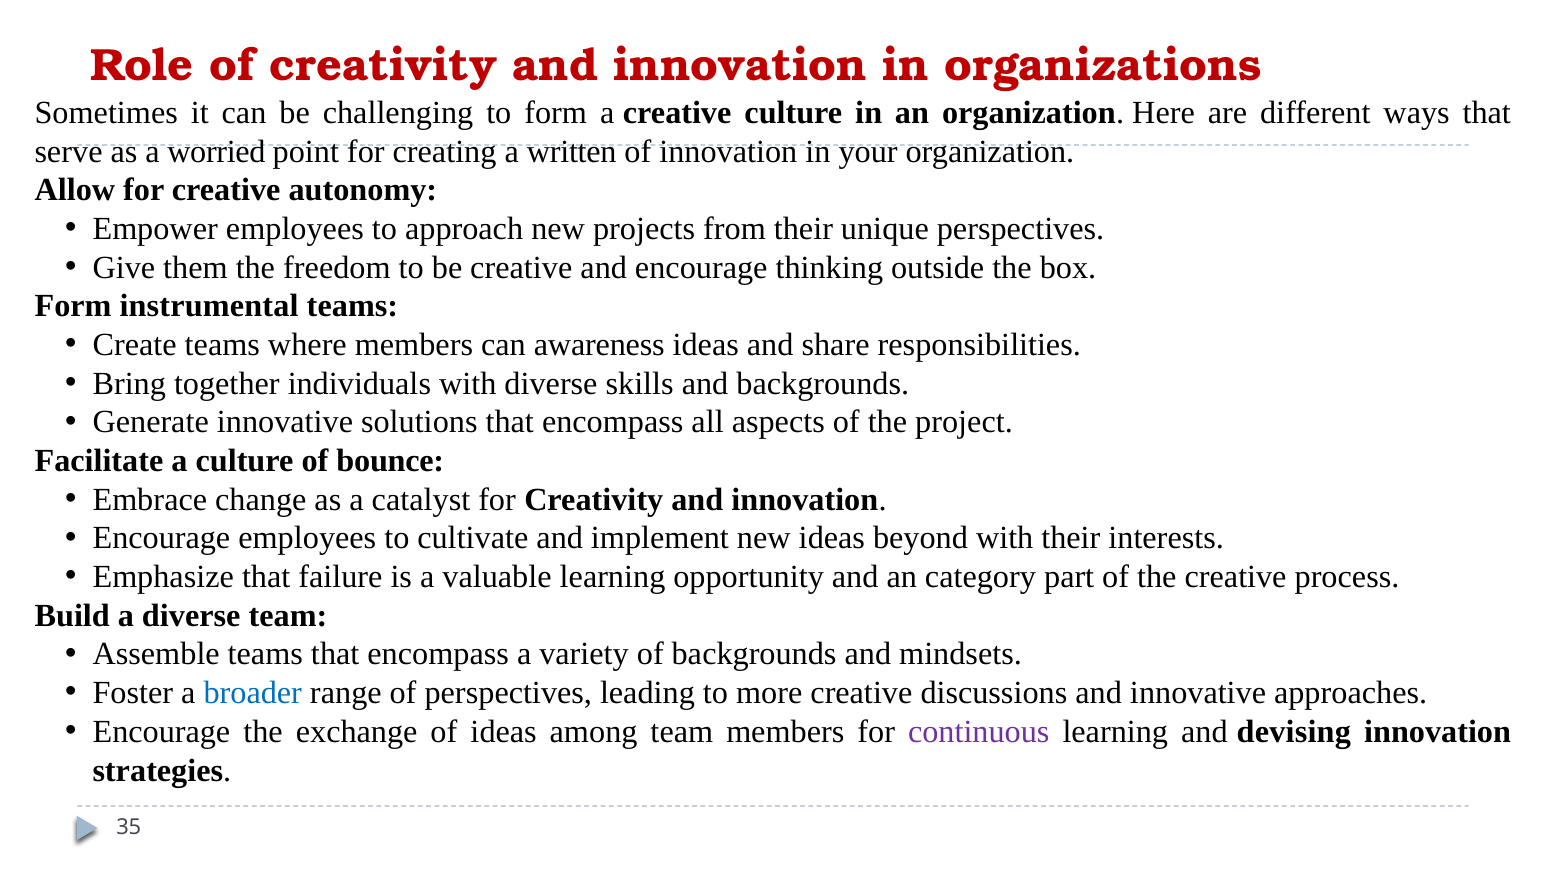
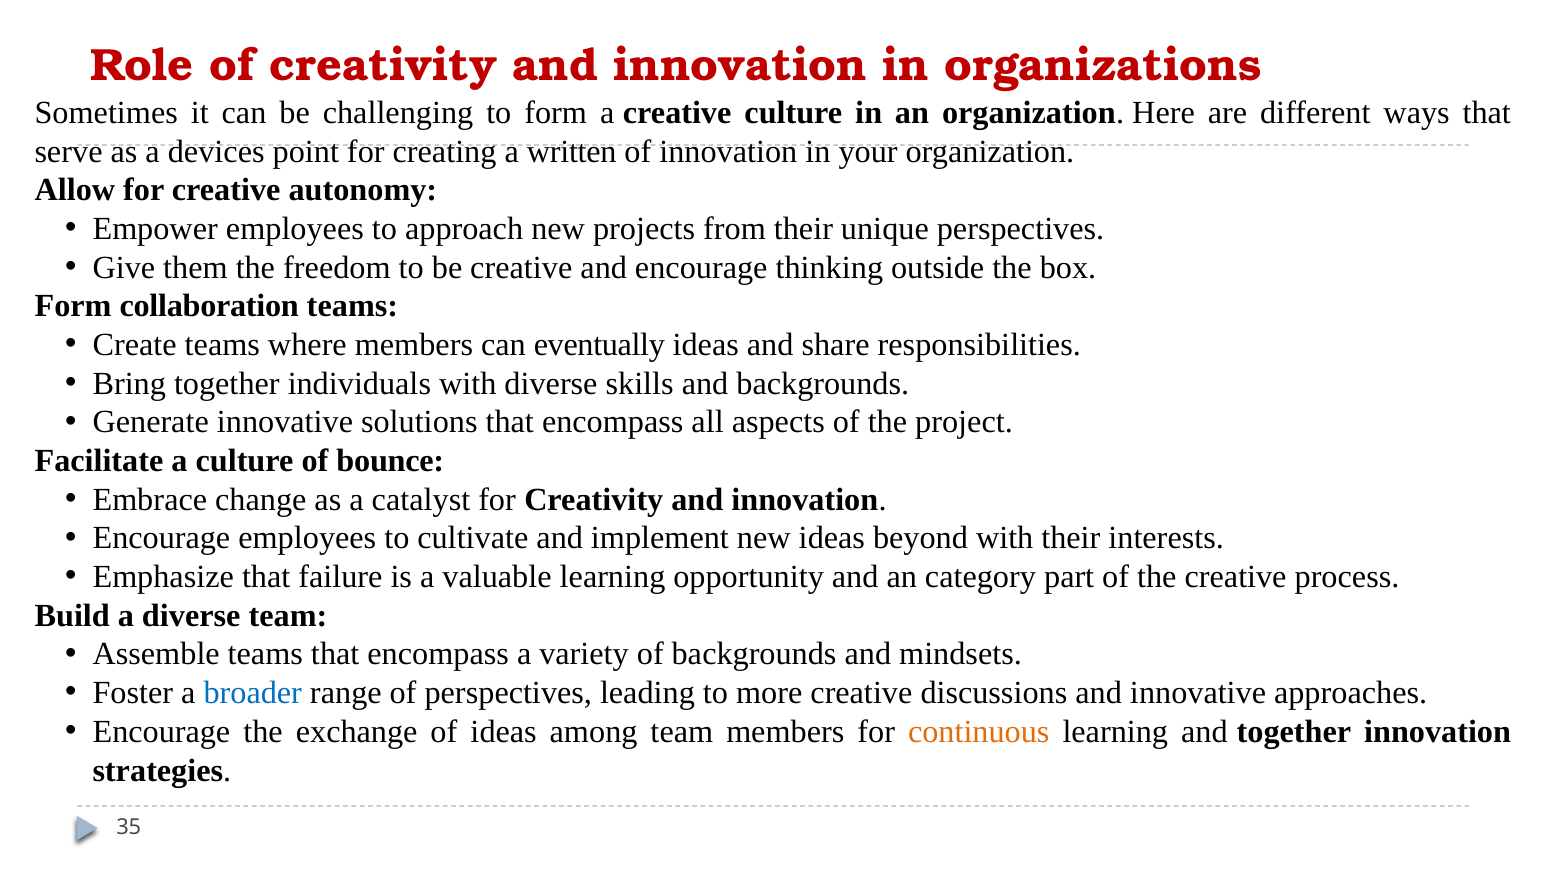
worried: worried -> devices (216, 151)
instrumental: instrumental -> collaboration (209, 306)
awareness: awareness -> eventually (599, 345)
continuous colour: purple -> orange (979, 731)
and devising: devising -> together (1294, 731)
